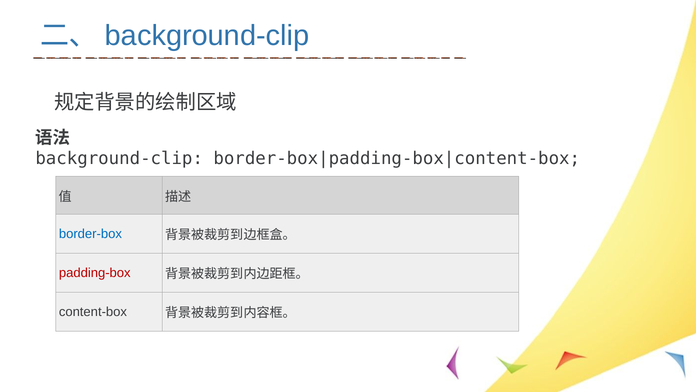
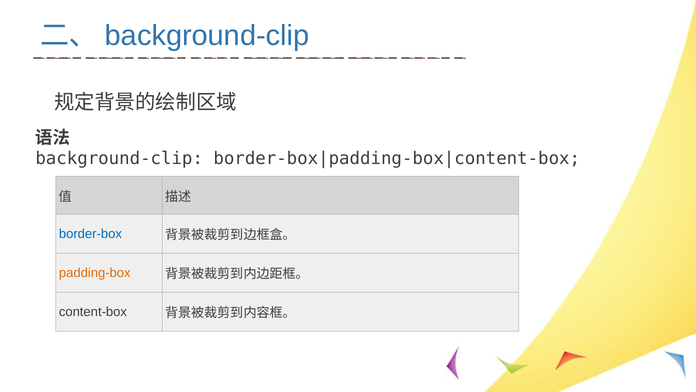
padding-box colour: red -> orange (95, 273)
